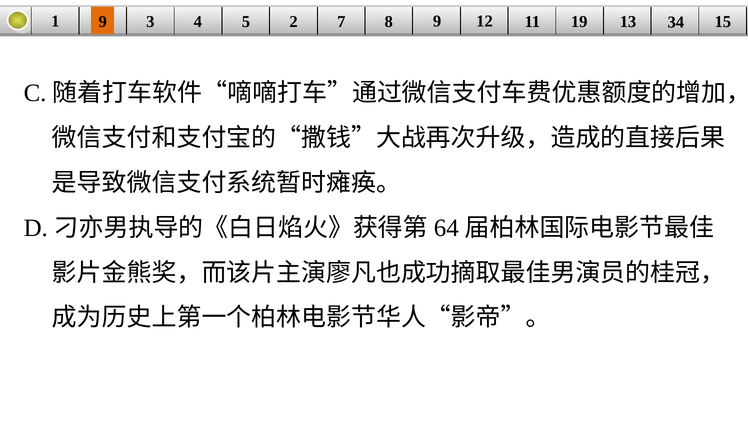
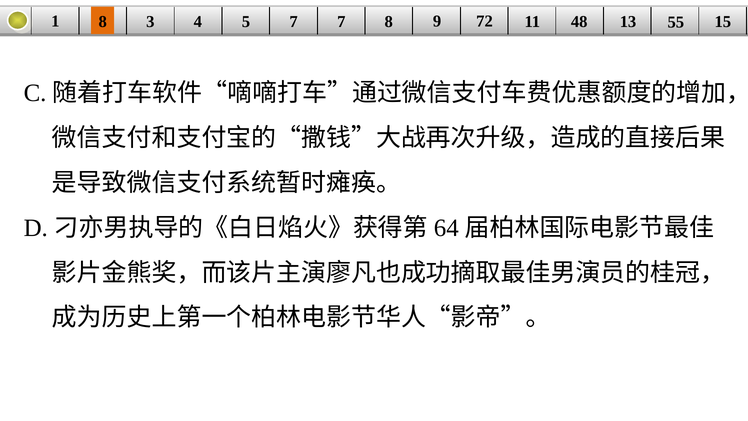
1 9: 9 -> 8 (103, 22)
5 2: 2 -> 7 (294, 22)
12: 12 -> 72 (485, 21)
19: 19 -> 48 (579, 22)
34: 34 -> 55 (676, 22)
